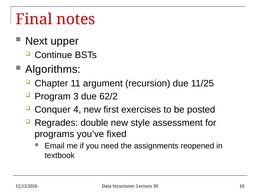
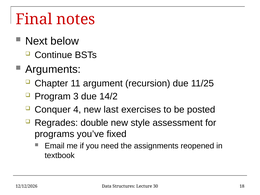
upper: upper -> below (65, 41)
Algorithms: Algorithms -> Arguments (53, 69)
62/2: 62/2 -> 14/2 (108, 96)
first: first -> last (111, 110)
